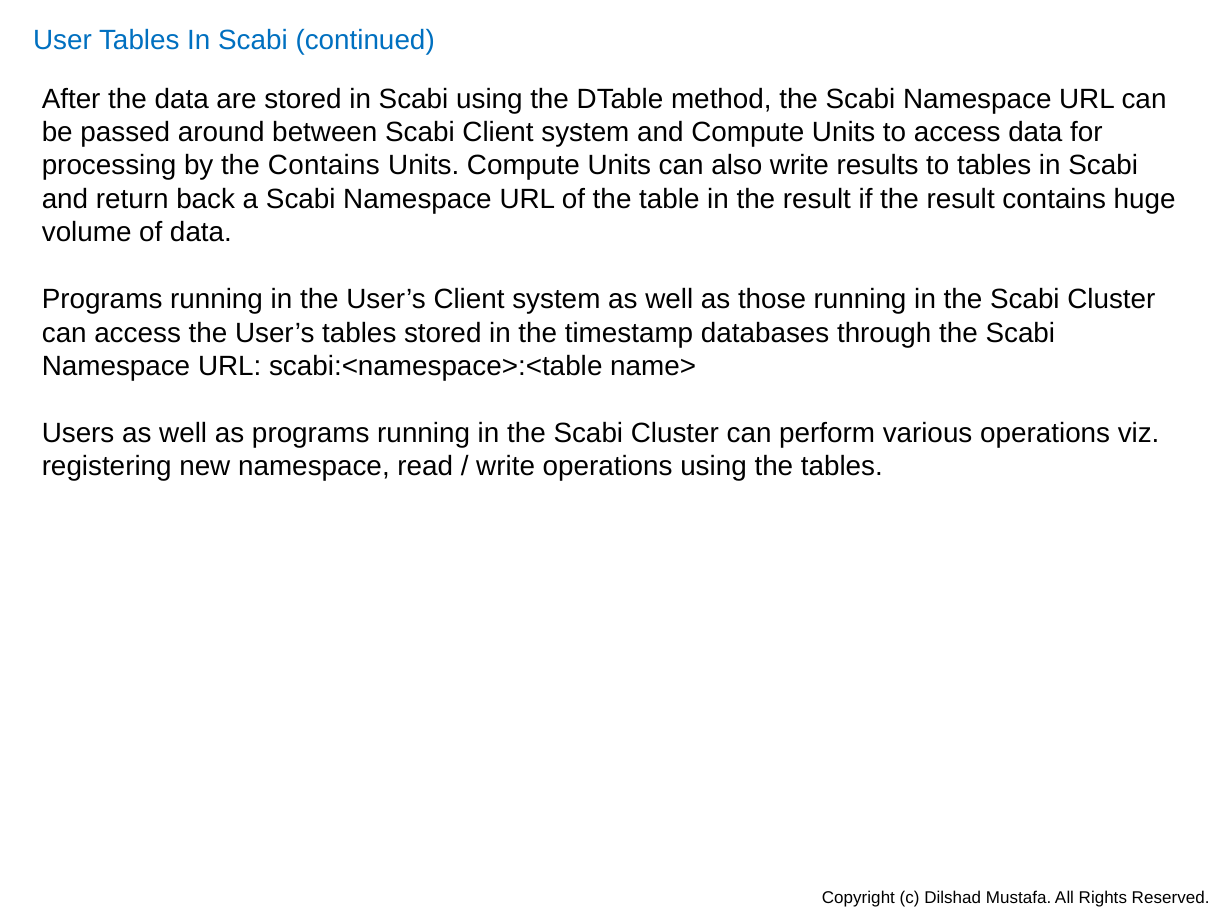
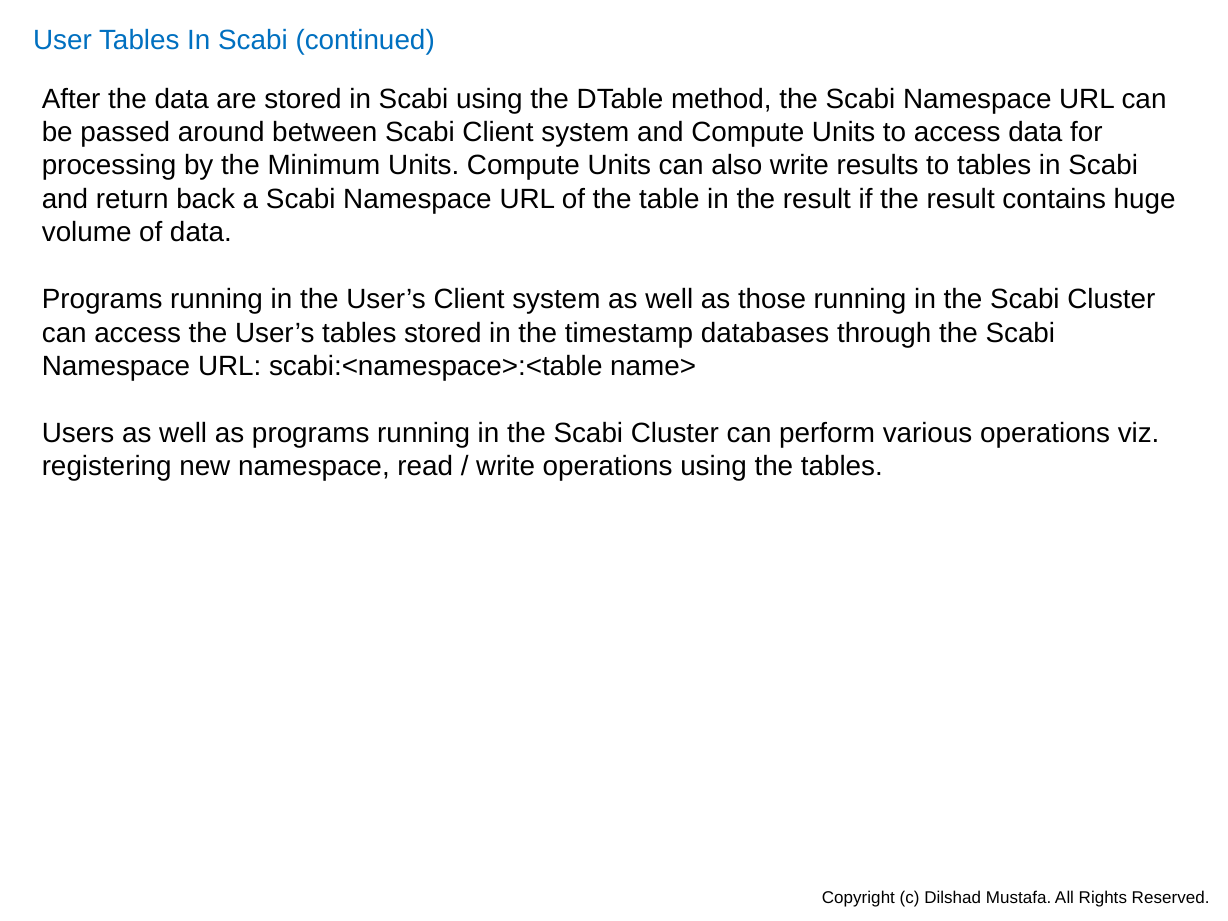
the Contains: Contains -> Minimum (324, 166)
